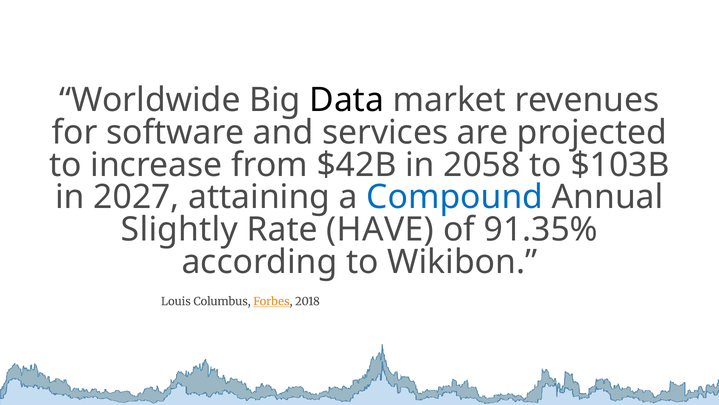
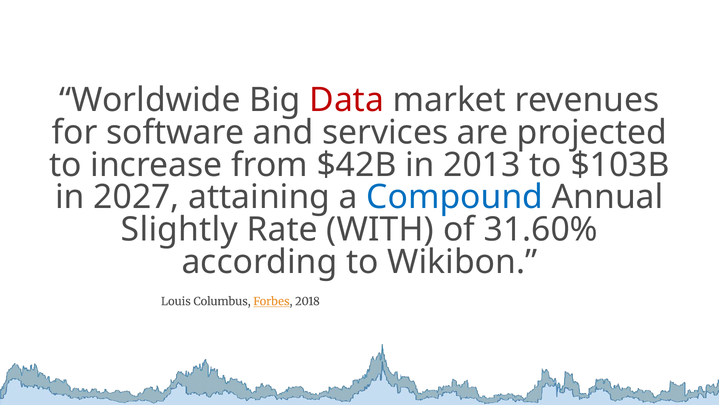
Data colour: black -> red (347, 100)
2058: 2058 -> 2013 (482, 165)
HAVE: HAVE -> WITH (380, 229)
91.35%: 91.35% -> 31.60% (541, 229)
